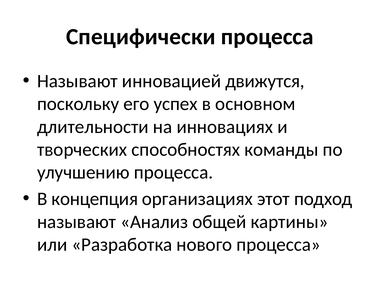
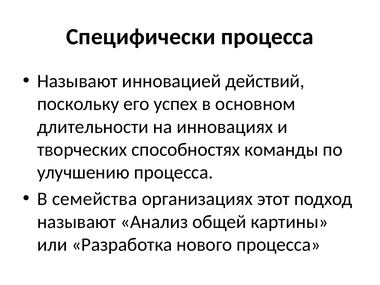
движутся: движутся -> действий (265, 81)
концепция: концепция -> семейства (95, 199)
